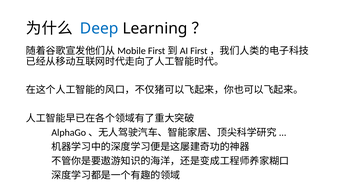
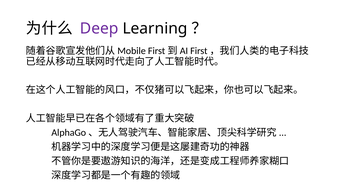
Deep colour: blue -> purple (99, 29)
